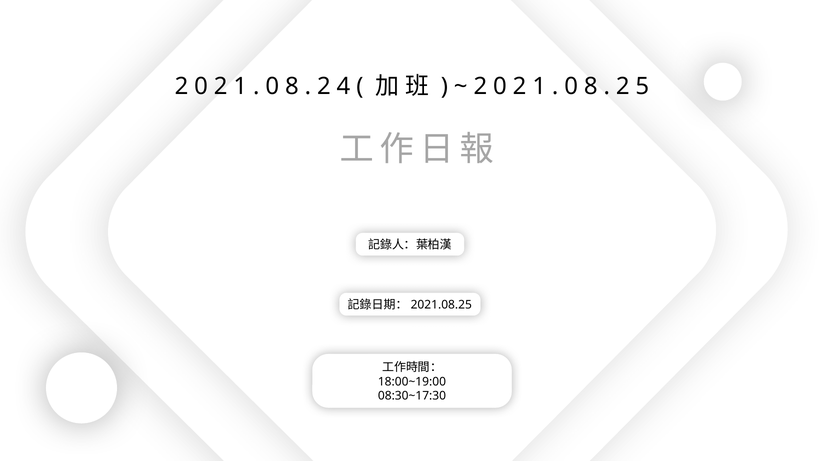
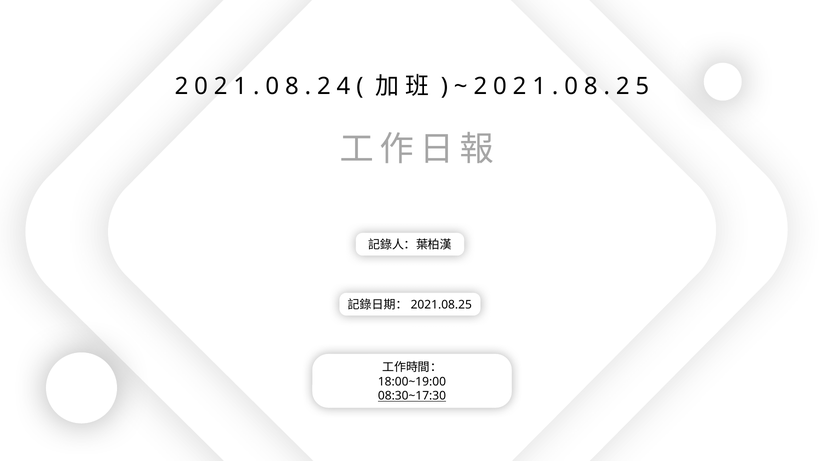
08:30~17:30 underline: none -> present (412, 396)
